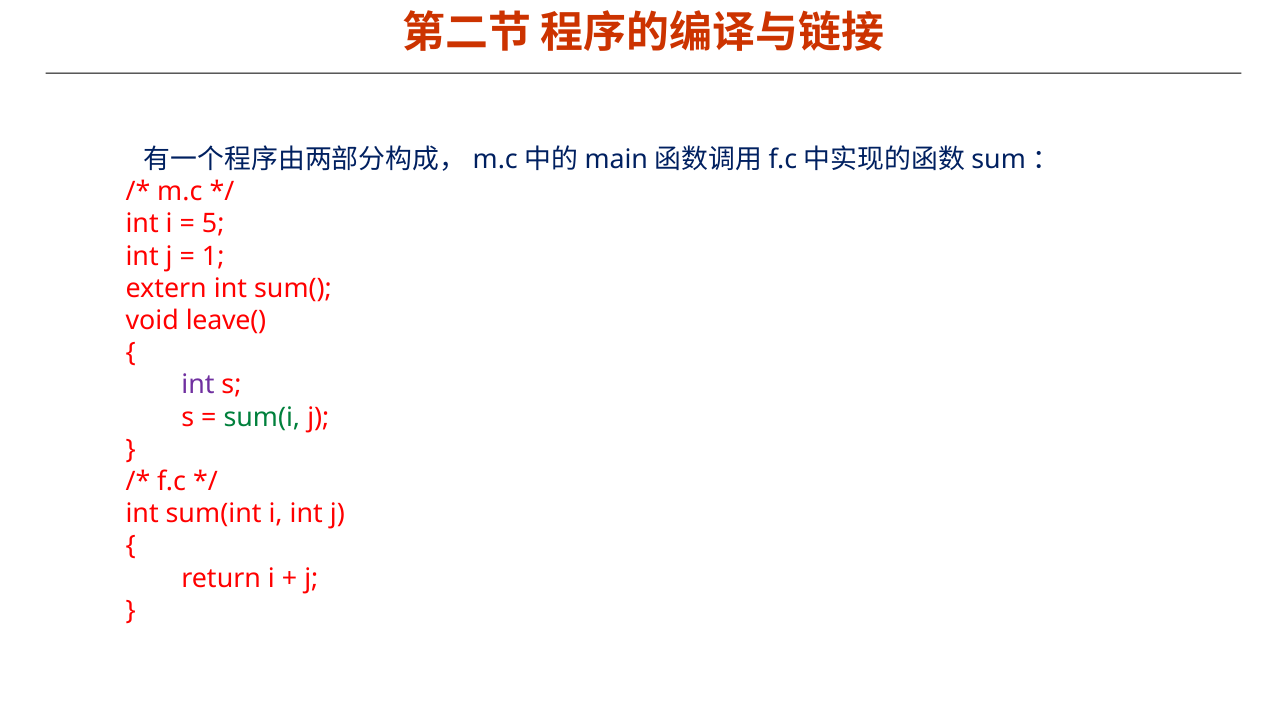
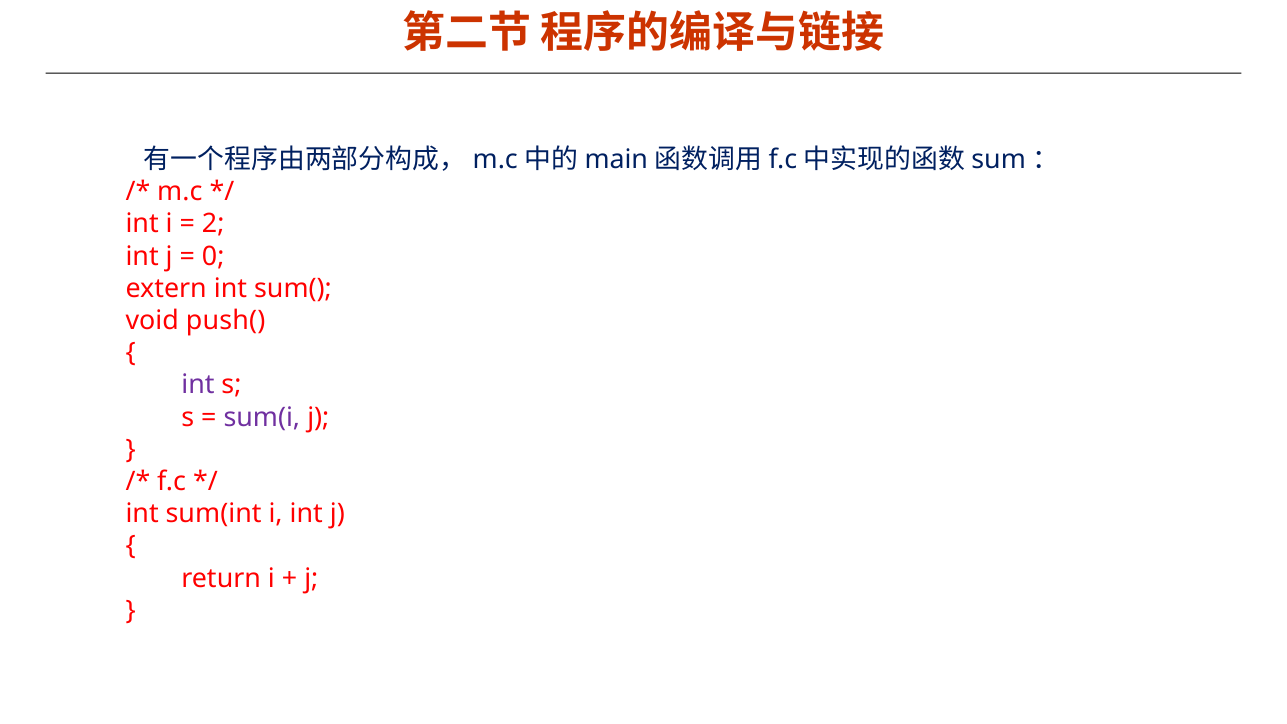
5: 5 -> 2 (213, 224)
1: 1 -> 0 (213, 256)
leave(: leave( -> push( (226, 321)
sum(i colour: green -> purple (262, 417)
